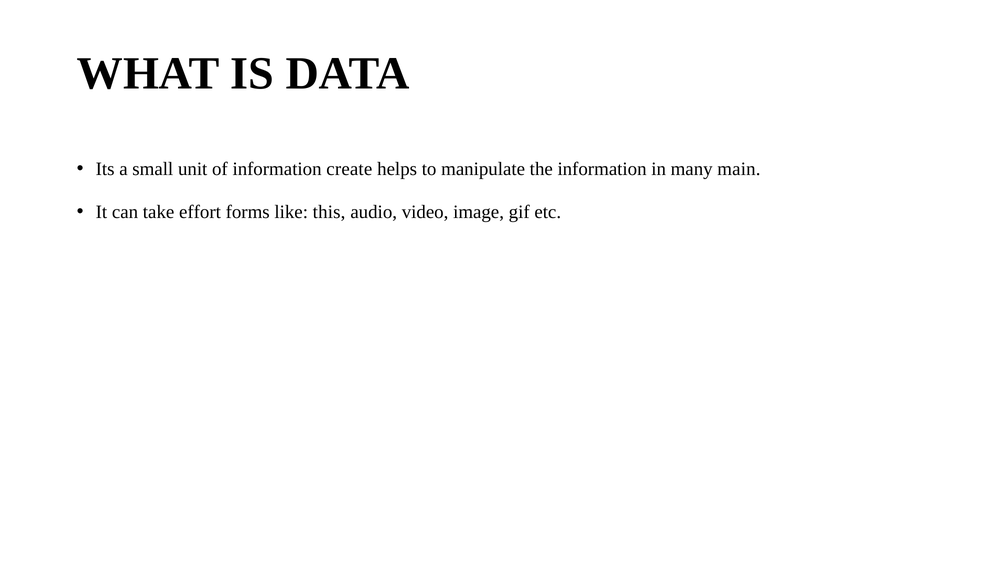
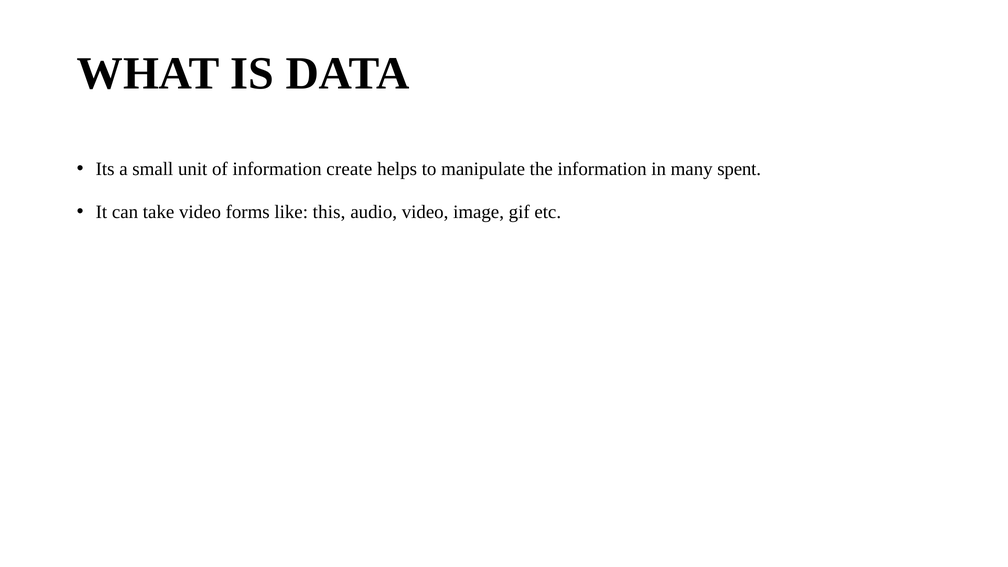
main: main -> spent (739, 169)
take effort: effort -> video (200, 212)
